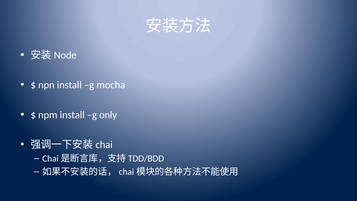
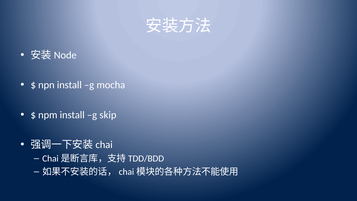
only: only -> skip (108, 115)
